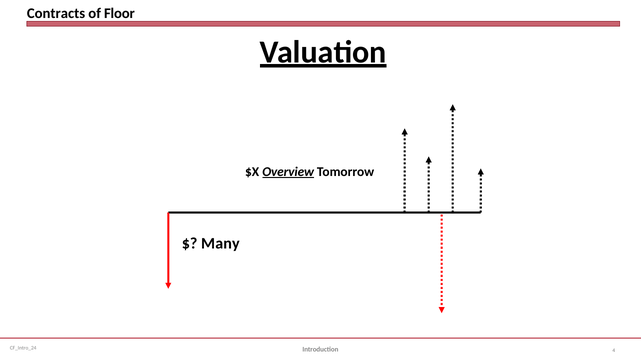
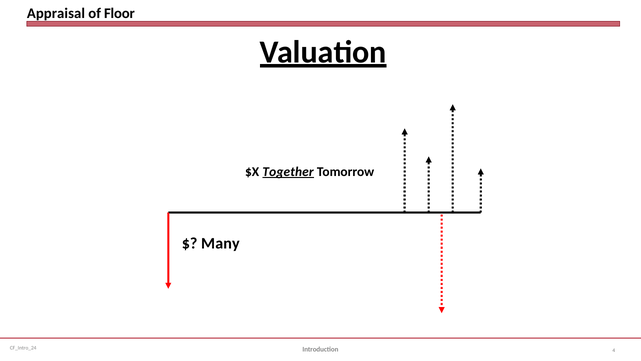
Contracts: Contracts -> Appraisal (56, 14)
Overview: Overview -> Together (288, 172)
